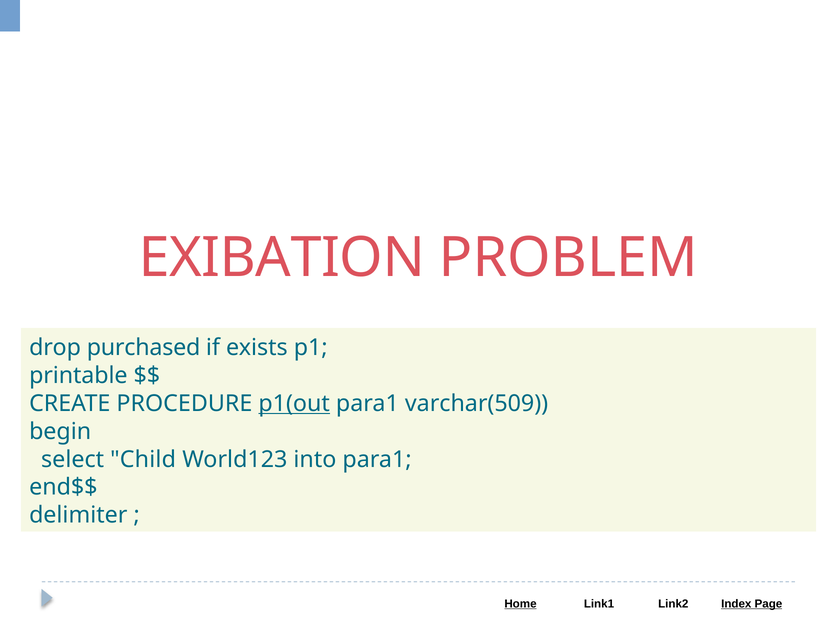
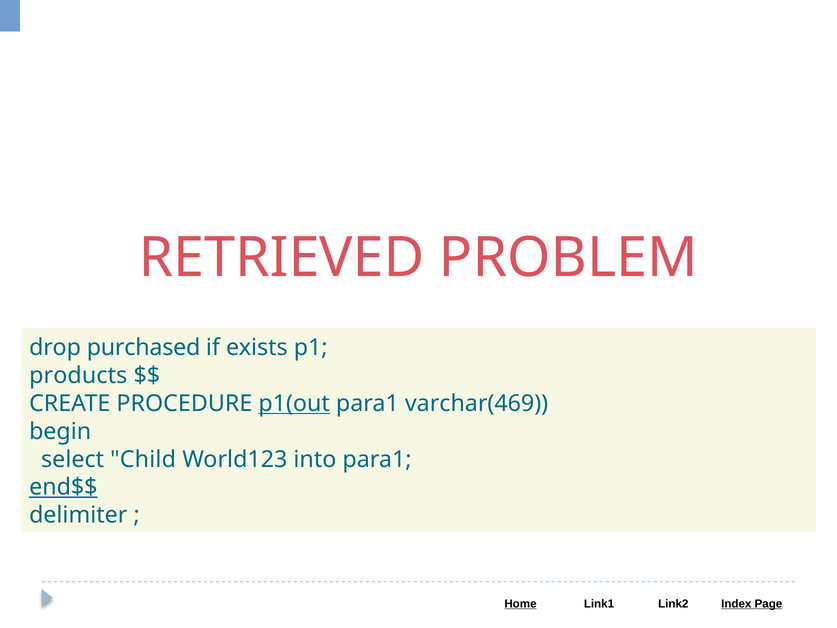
EXIBATION: EXIBATION -> RETRIEVED (282, 258)
printable: printable -> products (78, 375)
varchar(509: varchar(509 -> varchar(469 (477, 403)
end$$ underline: none -> present (63, 487)
